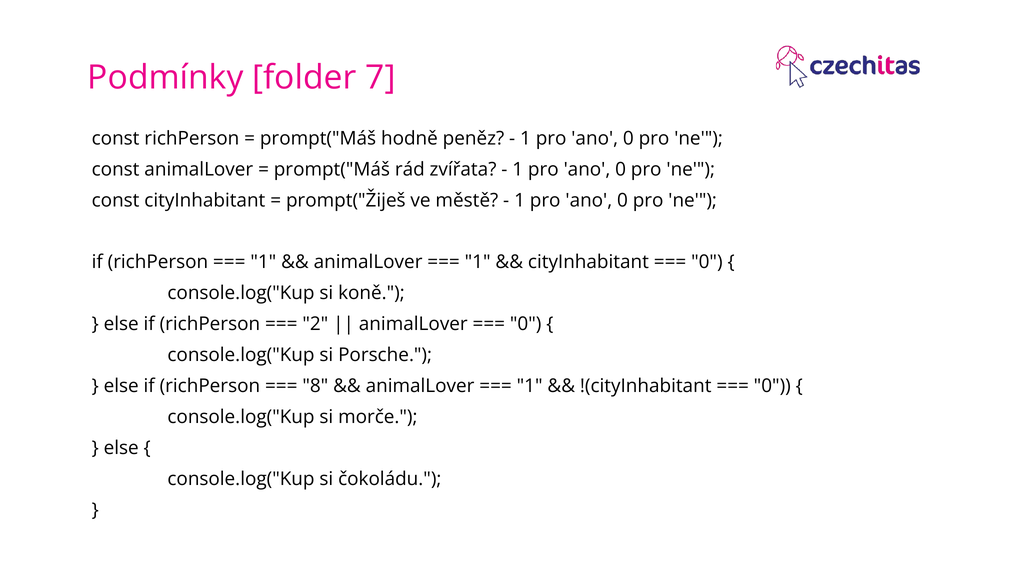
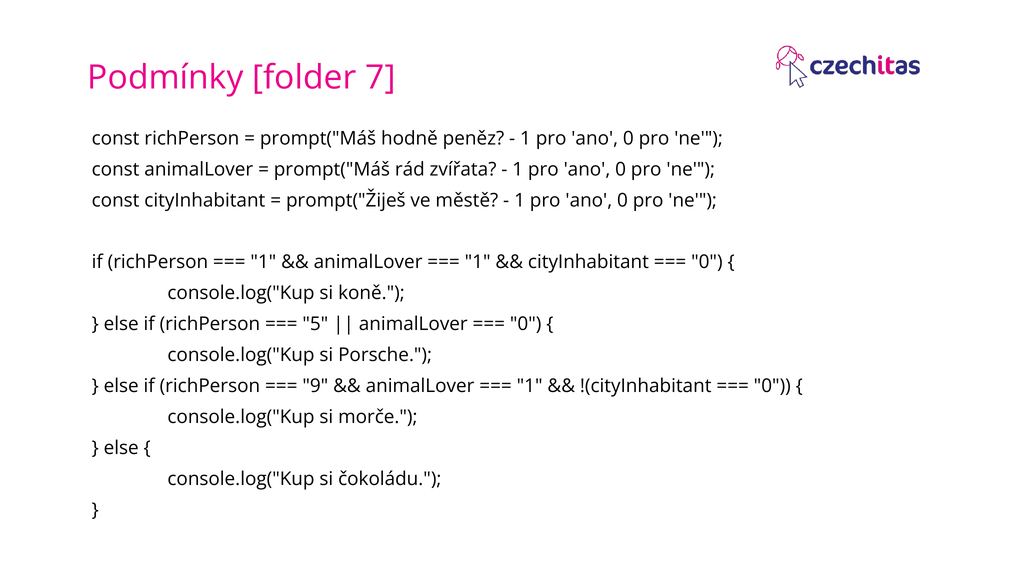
2: 2 -> 5 (315, 324)
8: 8 -> 9 (315, 386)
